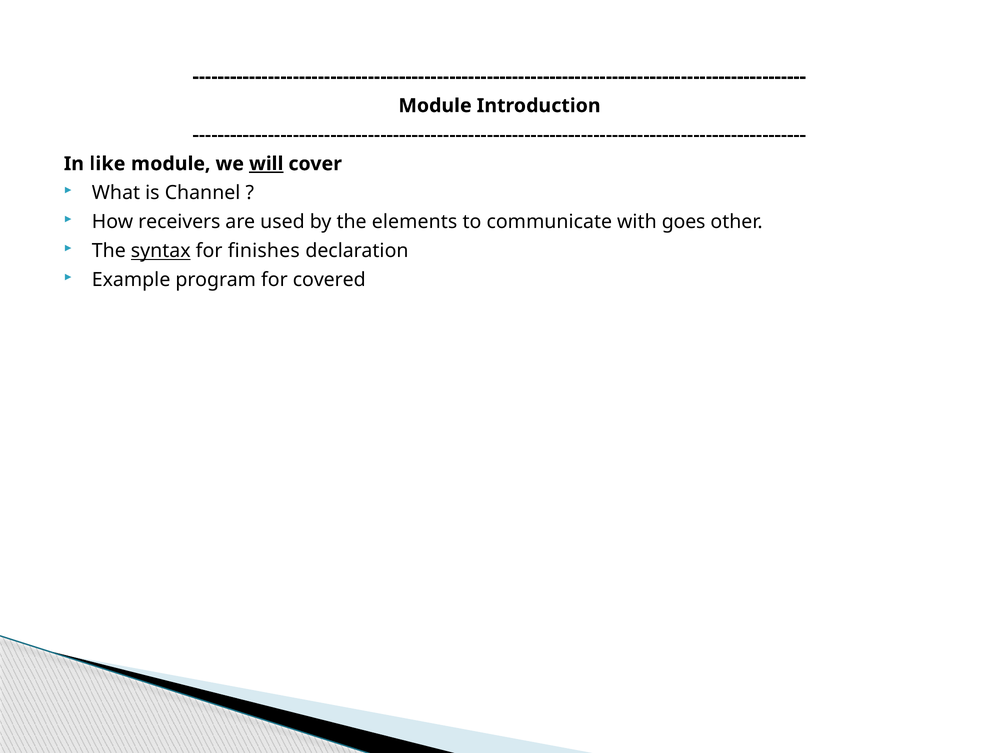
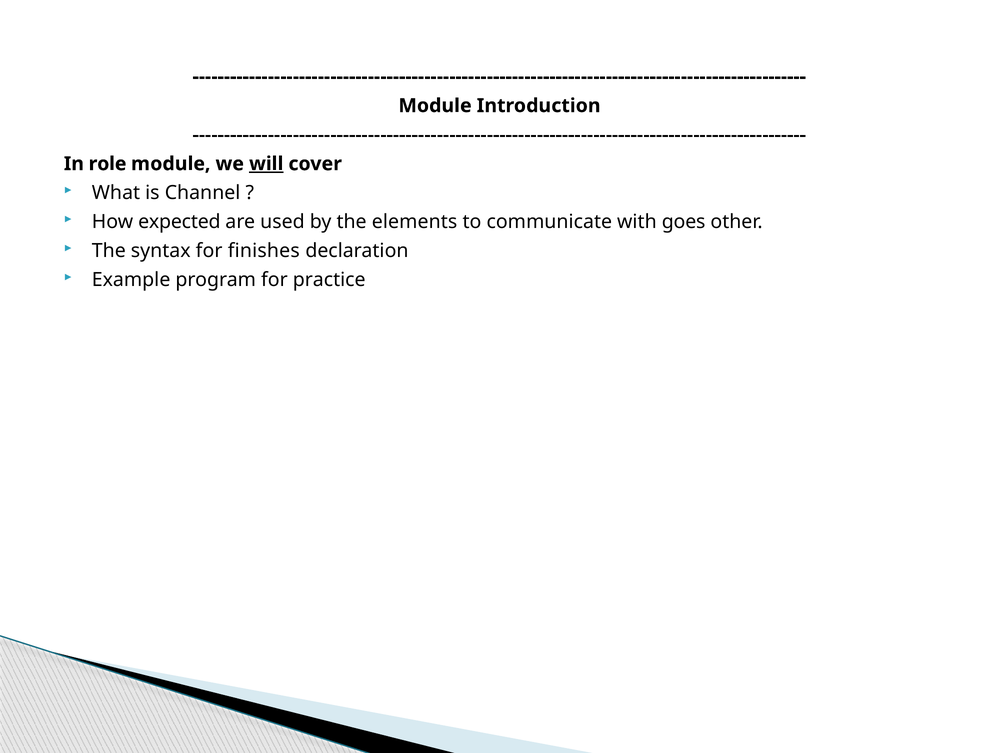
like: like -> role (108, 164)
receivers: receivers -> expected (179, 222)
syntax underline: present -> none (161, 251)
covered: covered -> practice (329, 280)
